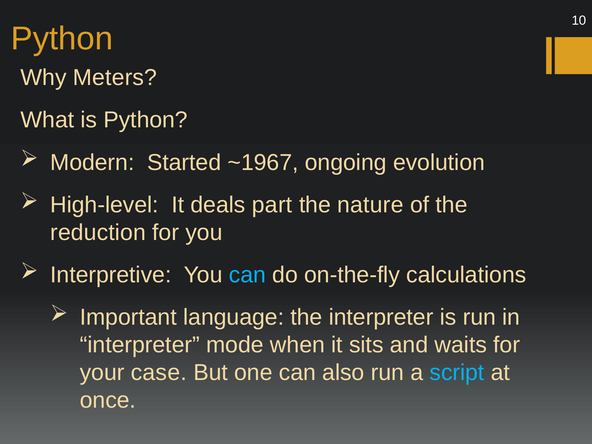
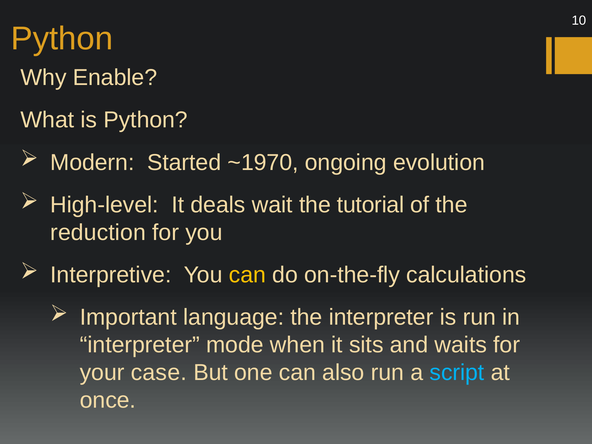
Meters: Meters -> Enable (115, 78)
~1967: ~1967 -> ~1970 (263, 162)
part: part -> wait (272, 205)
nature: nature -> tutorial (371, 205)
can colour: light blue -> yellow (247, 275)
